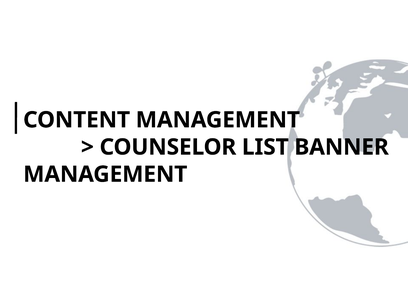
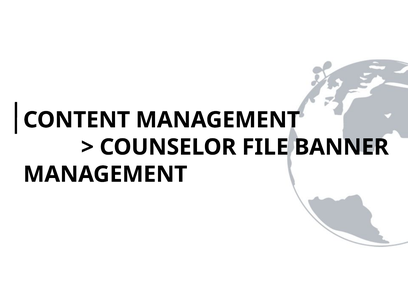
LIST: LIST -> FILE (265, 147)
